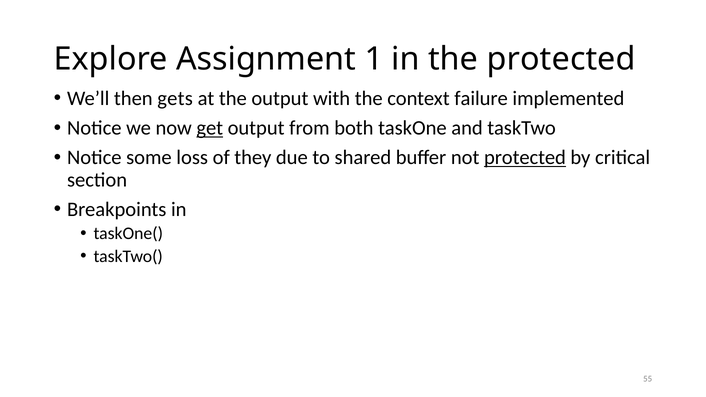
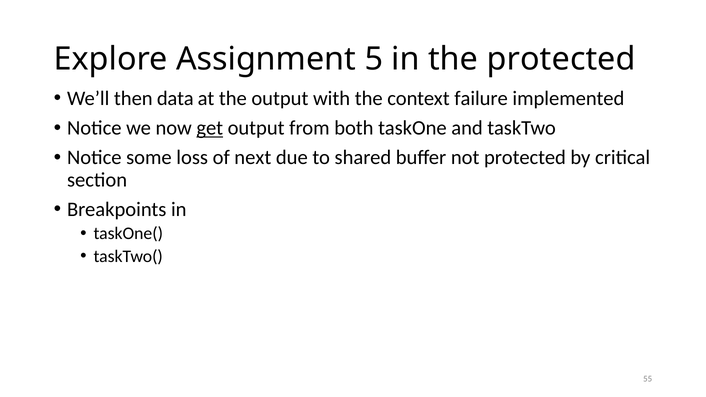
1: 1 -> 5 (374, 59)
gets: gets -> data (175, 98)
they: they -> next (253, 158)
protected underline: present -> none (525, 158)
